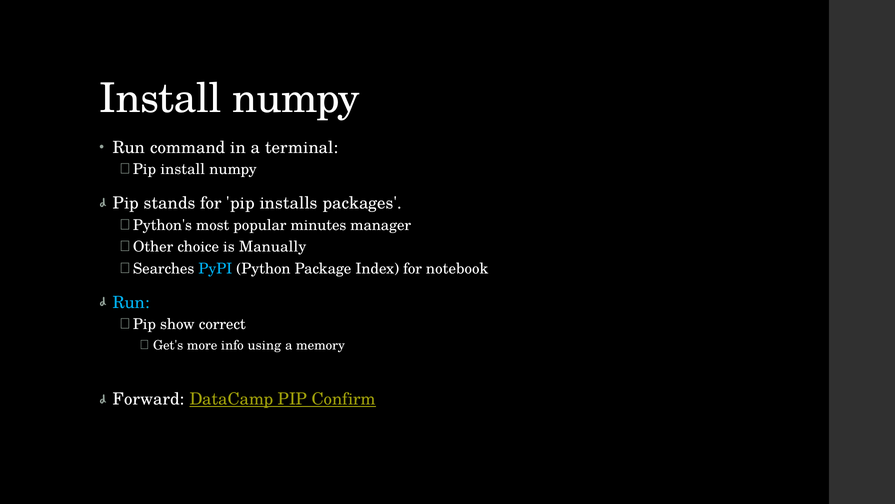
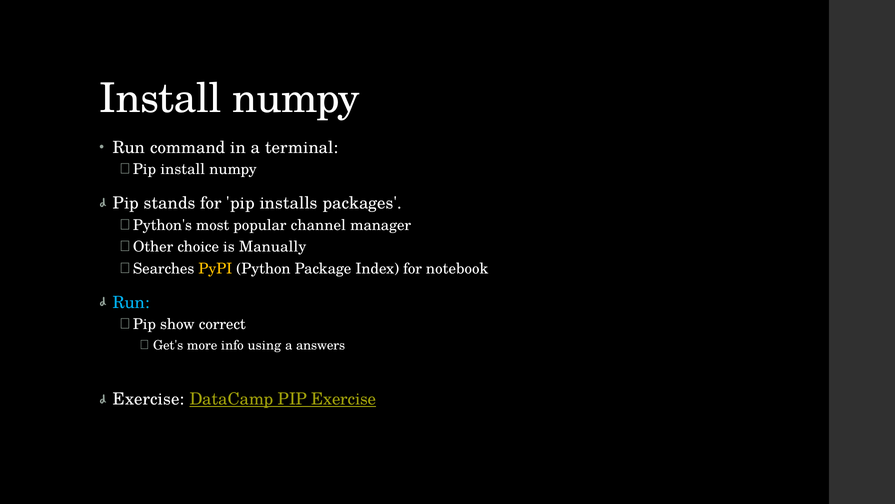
minutes: minutes -> channel (318, 225)
PyPI colour: light blue -> yellow (215, 268)
memory: memory -> answers (321, 345)
Forward: Forward -> Exercise (149, 399)
PIP Confirm: Confirm -> Exercise (344, 399)
